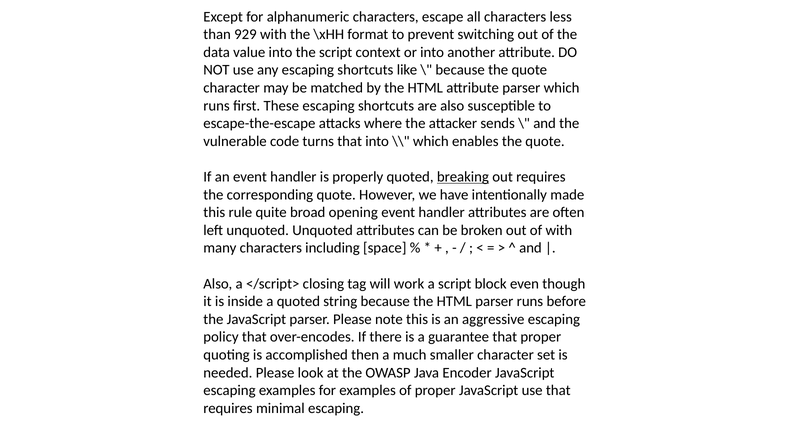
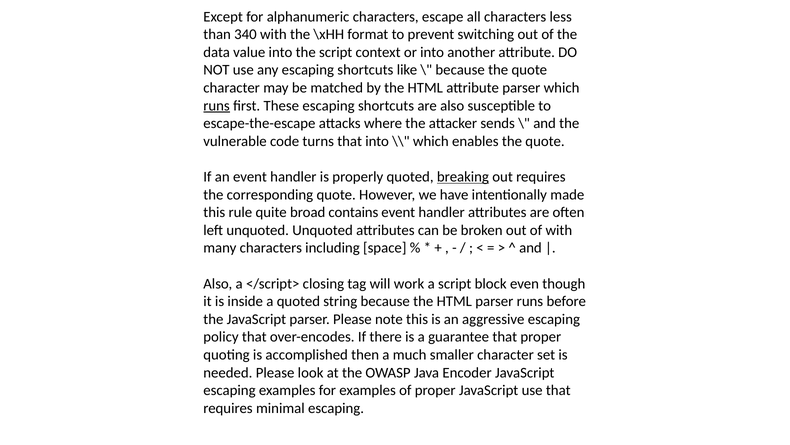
929: 929 -> 340 (245, 34)
runs underline: none -> present (217, 105)
opening: opening -> contains (353, 212)
